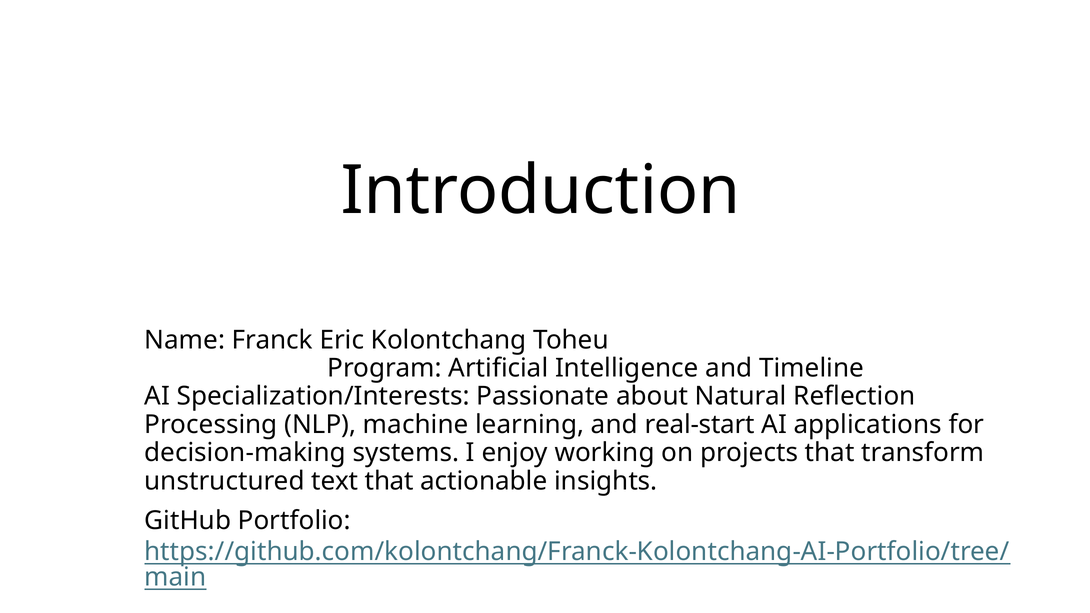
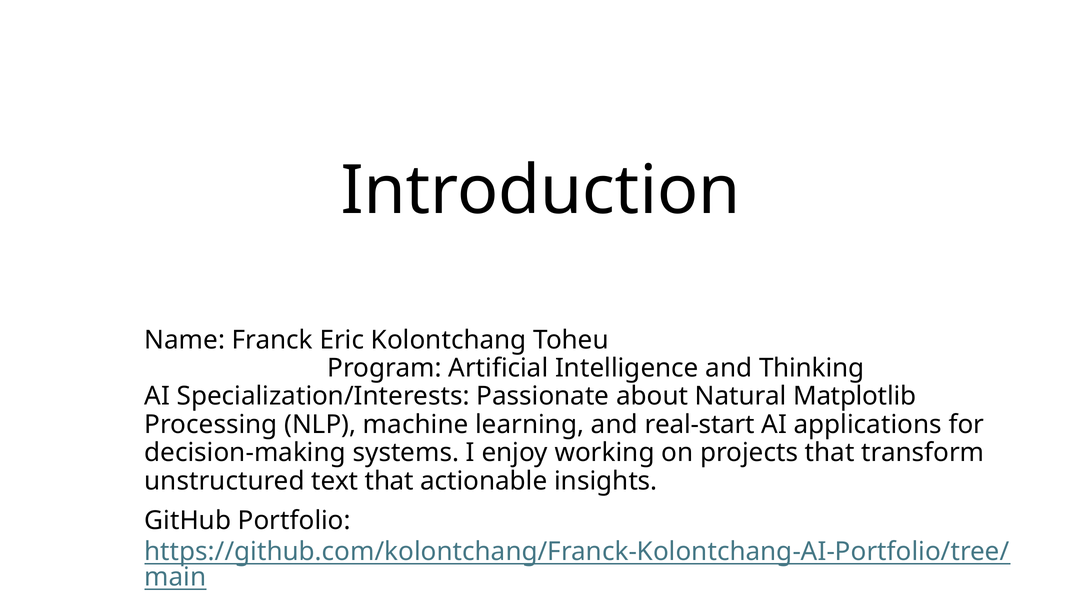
Timeline: Timeline -> Thinking (812, 368)
Reflection: Reflection -> Matplotlib (855, 396)
